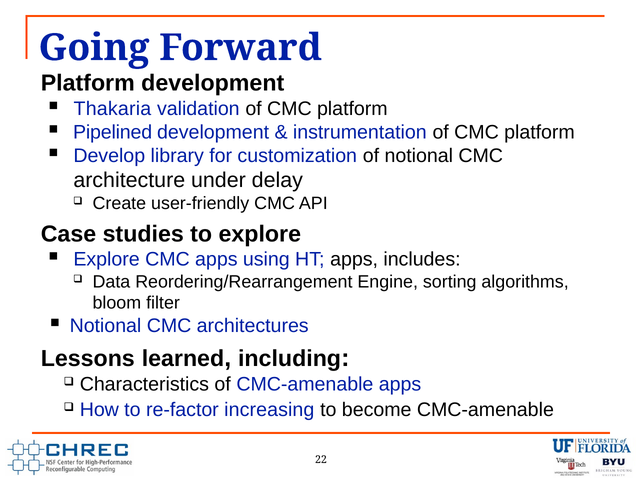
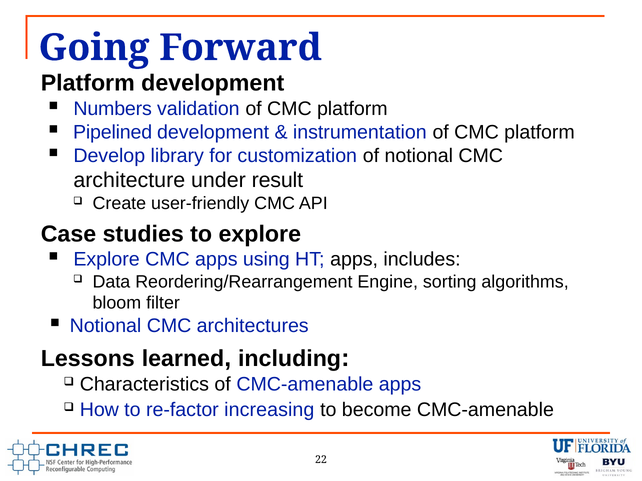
Thakaria: Thakaria -> Numbers (113, 109)
delay: delay -> result (277, 181)
